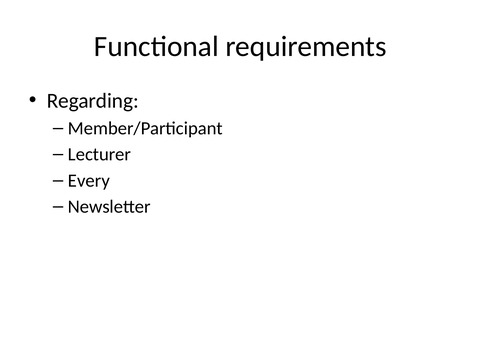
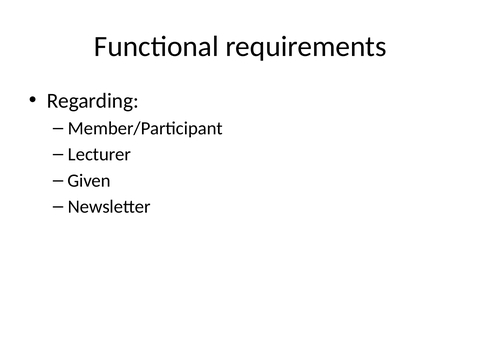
Every: Every -> Given (89, 181)
